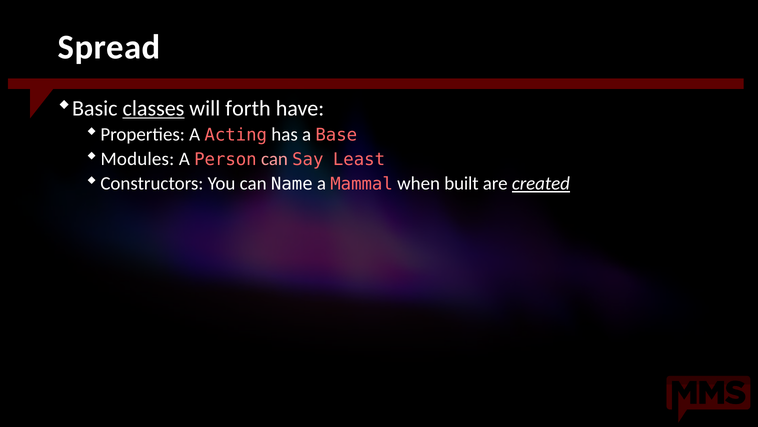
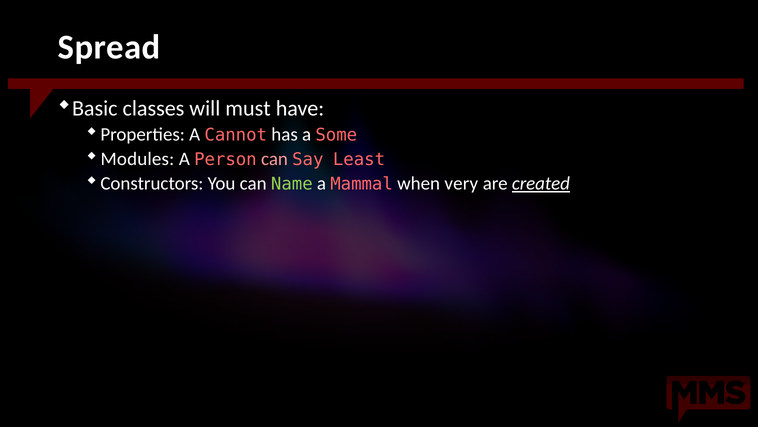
classes underline: present -> none (153, 108)
forth: forth -> must (248, 108)
Acting: Acting -> Cannot (236, 135)
Base: Base -> Some (336, 135)
Name colour: white -> light green (292, 184)
built: built -> very (461, 183)
